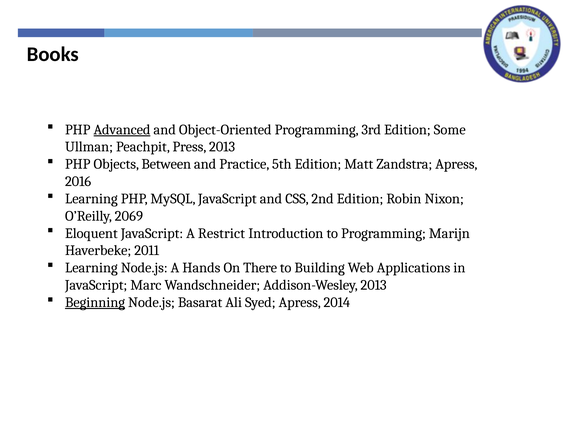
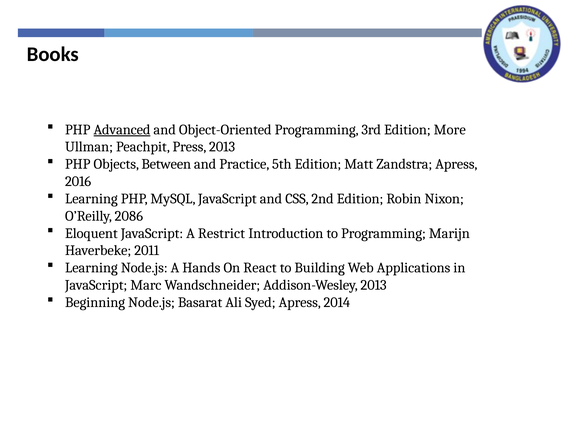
Some: Some -> More (450, 130)
2069: 2069 -> 2086 (129, 216)
There: There -> React (260, 268)
Beginning underline: present -> none (95, 302)
